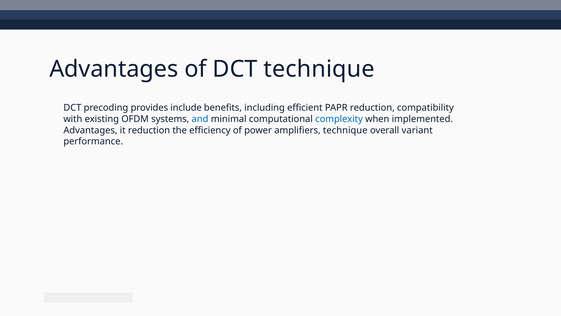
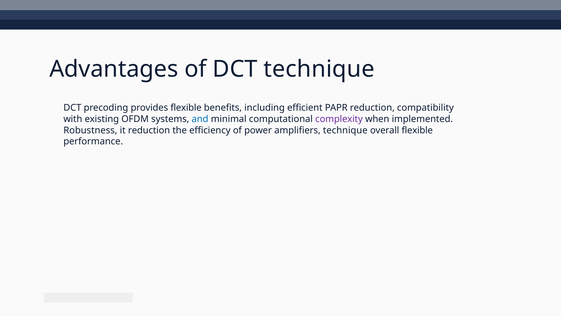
provides include: include -> flexible (186, 108)
complexity colour: blue -> purple (339, 119)
Advantages: Advantages -> Robustness (90, 130)
overall variant: variant -> flexible (417, 130)
